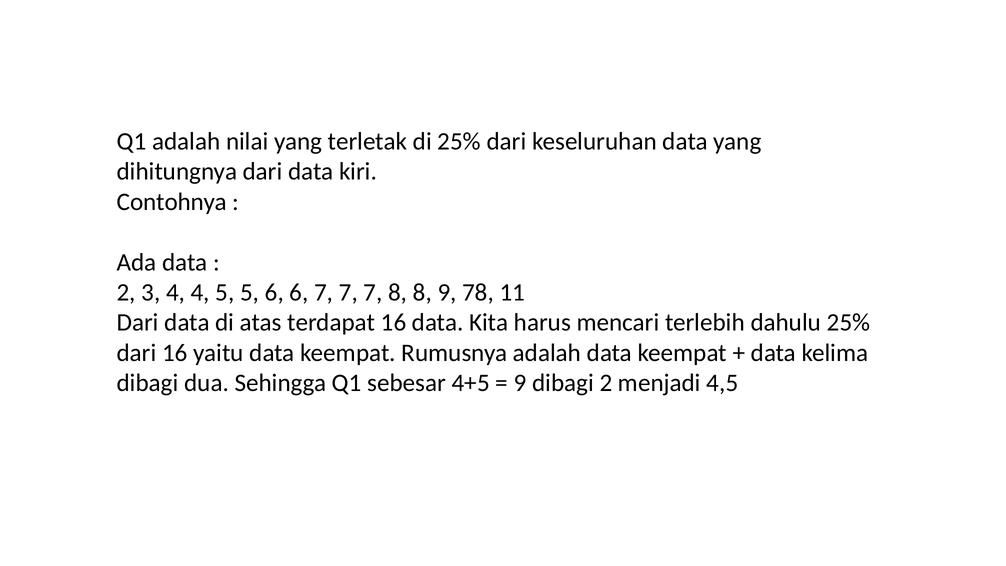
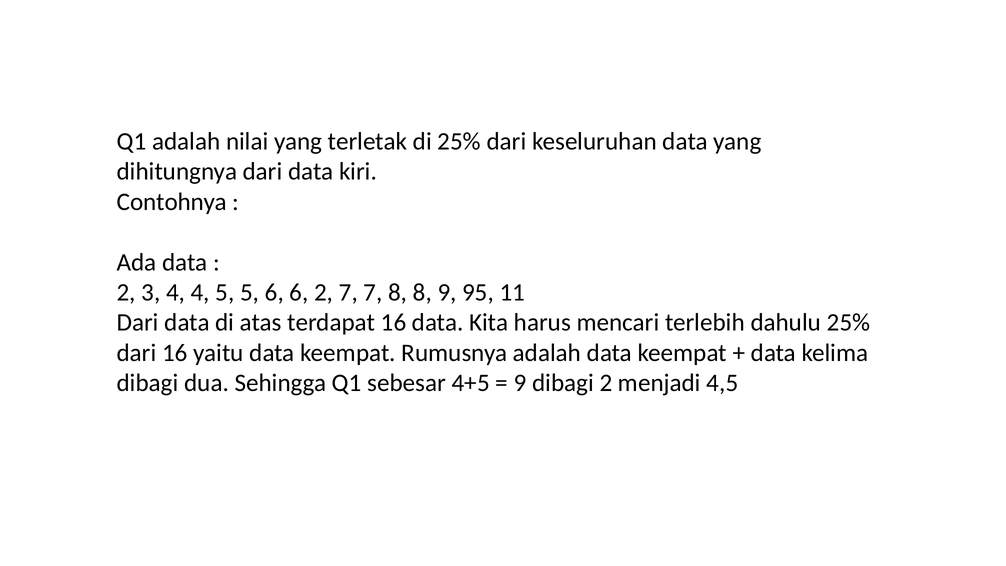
6 7: 7 -> 2 (324, 292)
78: 78 -> 95 (478, 292)
